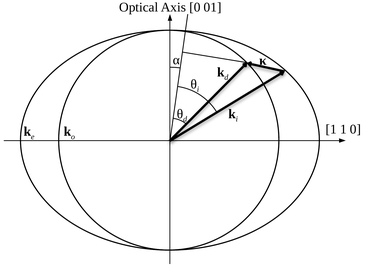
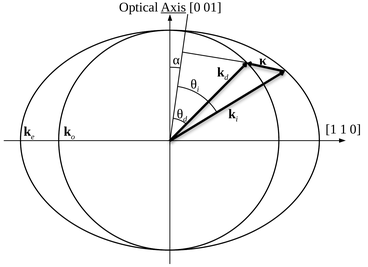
Axis underline: none -> present (173, 7)
